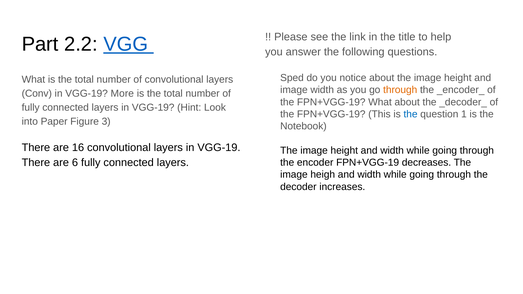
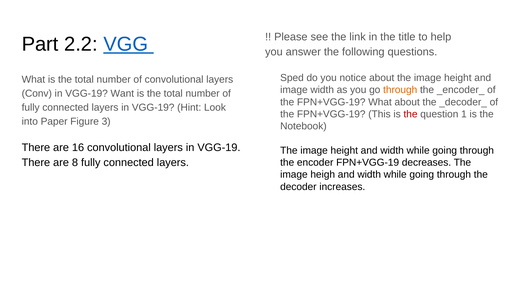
More: More -> Want (122, 94)
the colour: blue -> red (411, 114)
6: 6 -> 8 (75, 163)
